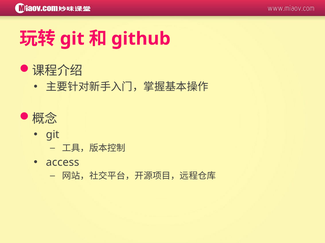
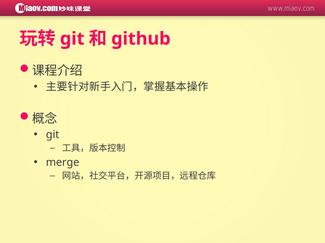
access: access -> merge (63, 163)
